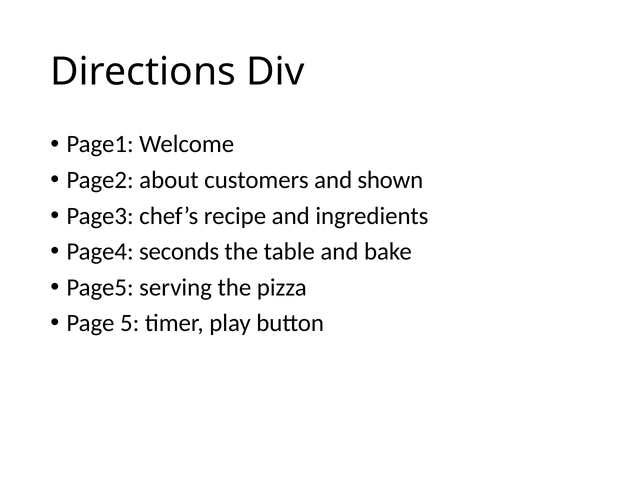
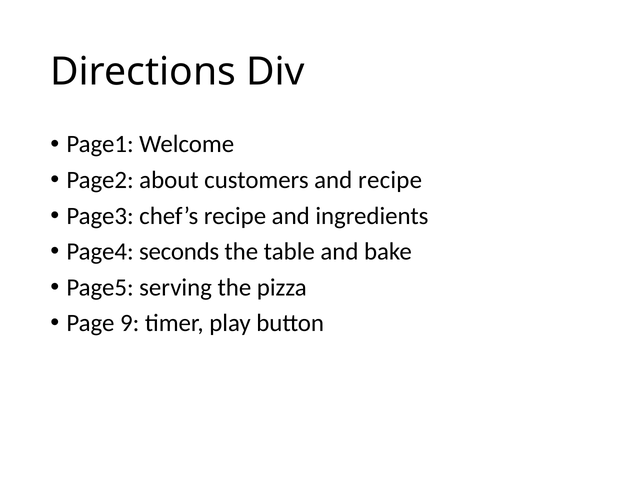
and shown: shown -> recipe (390, 180)
5: 5 -> 9 (130, 323)
